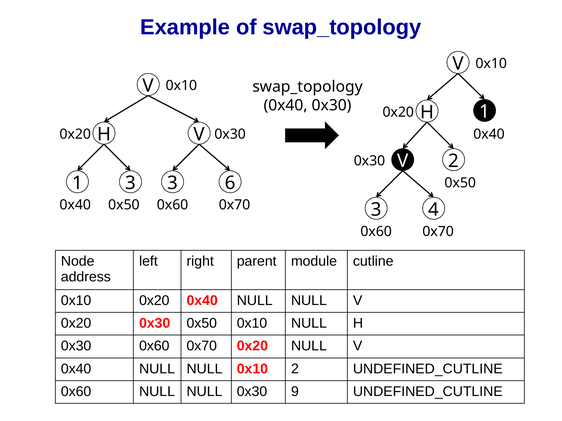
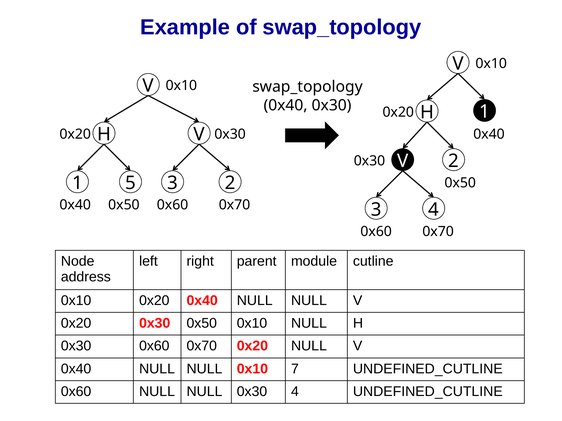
1 3: 3 -> 5 (131, 183)
3 6: 6 -> 2 (230, 183)
0x10 2: 2 -> 7 (295, 369)
0x30 9: 9 -> 4 (295, 392)
